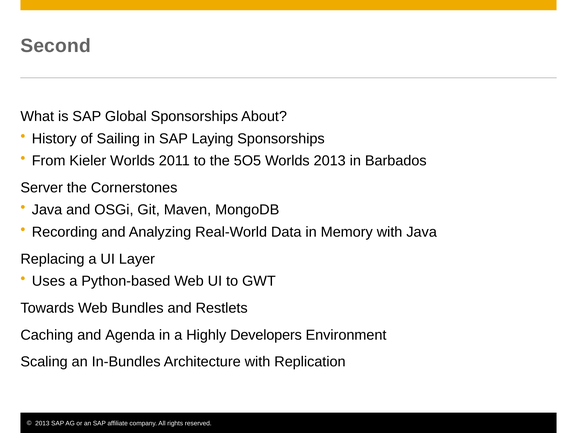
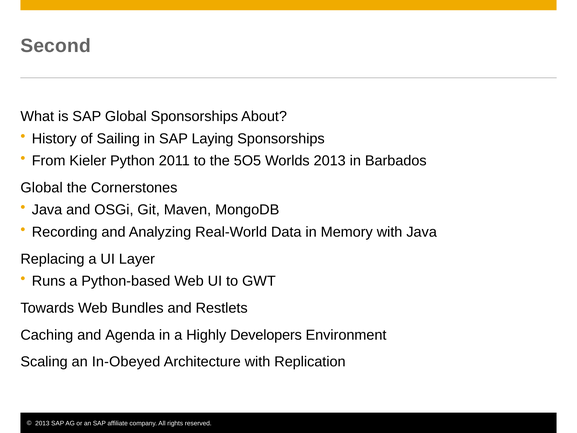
Kieler Worlds: Worlds -> Python (133, 161)
Server: Server -> Global (42, 188)
Uses: Uses -> Runs (49, 281)
In-Bundles: In-Bundles -> In-Obeyed (126, 362)
